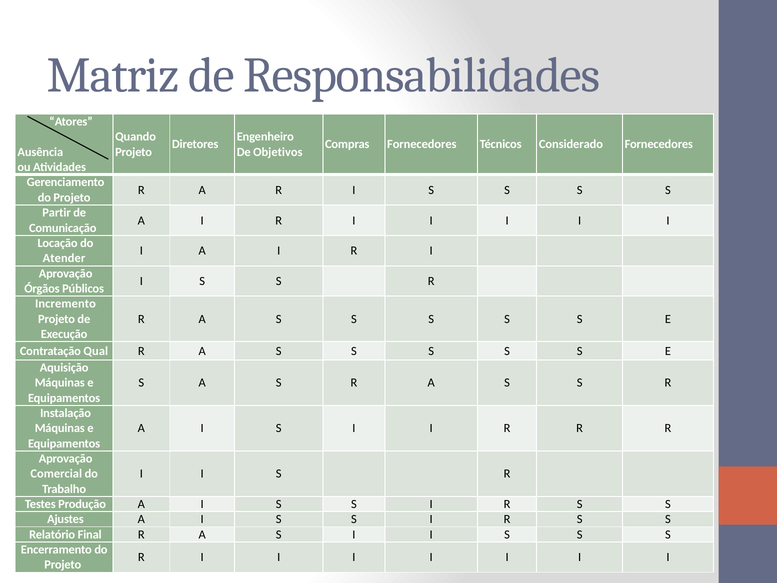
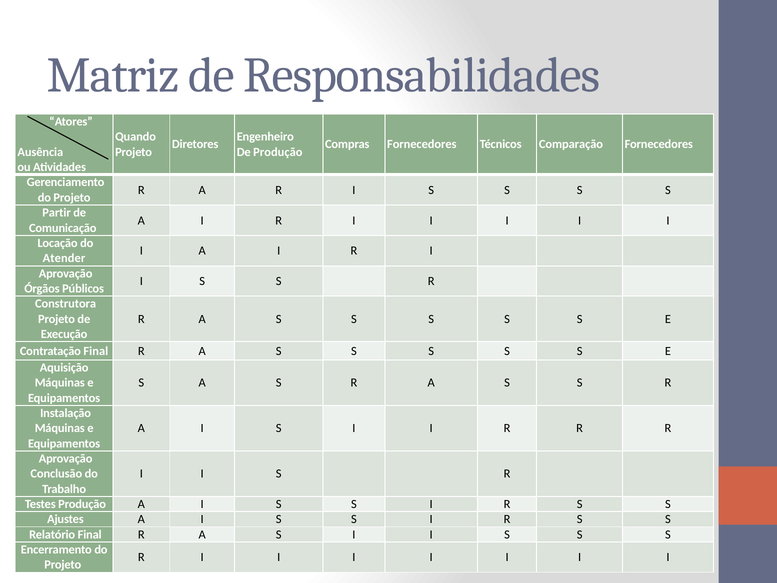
Considerado: Considerado -> Comparação (571, 144)
De Objetivos: Objetivos -> Produção (278, 152)
Incremento: Incremento -> Construtora (66, 304)
Contratação Qual: Qual -> Final (96, 351)
Comercial: Comercial -> Conclusão (56, 474)
